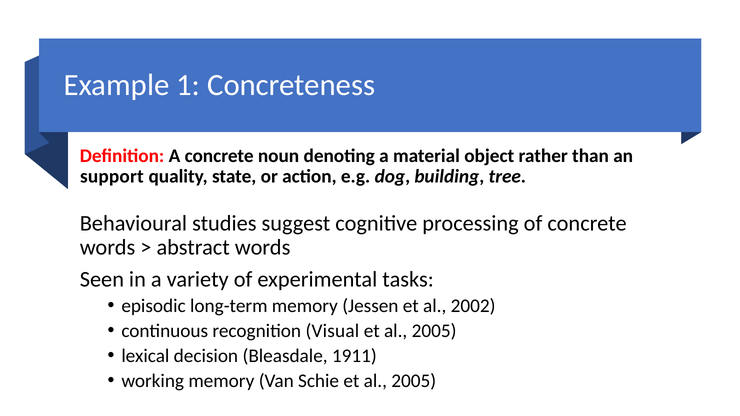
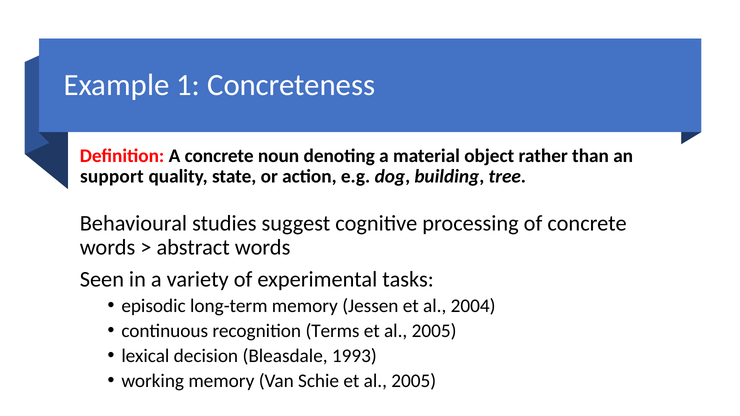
2002: 2002 -> 2004 (473, 306)
Visual: Visual -> Terms (333, 331)
1911: 1911 -> 1993 (354, 356)
